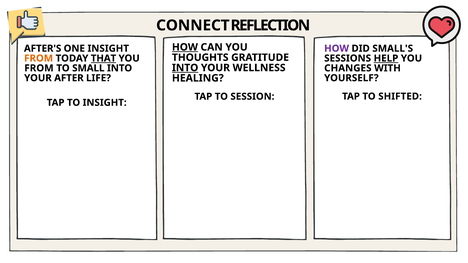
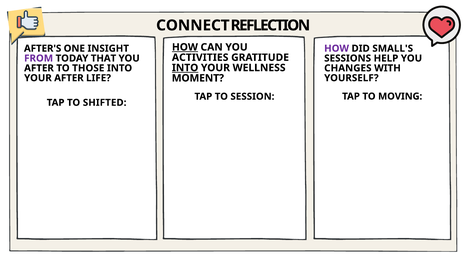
THOUGHTS: THOUGHTS -> ACTIVITIES (200, 58)
FROM colour: orange -> purple (39, 58)
THAT underline: present -> none (103, 58)
HELP underline: present -> none (386, 58)
FROM: FROM -> AFTER (39, 68)
SMALL: SMALL -> THOSE (88, 68)
HEALING: HEALING -> MOMENT (198, 78)
SHIFTED: SHIFTED -> MOVING (400, 96)
TO INSIGHT: INSIGHT -> SHIFTED (105, 103)
